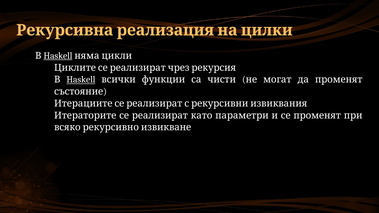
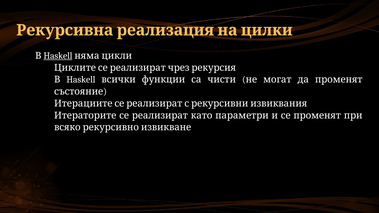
Haskell underline: present -> none (81, 80)
